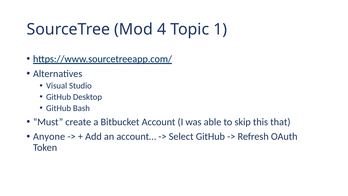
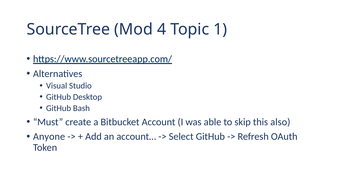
that: that -> also (280, 122)
